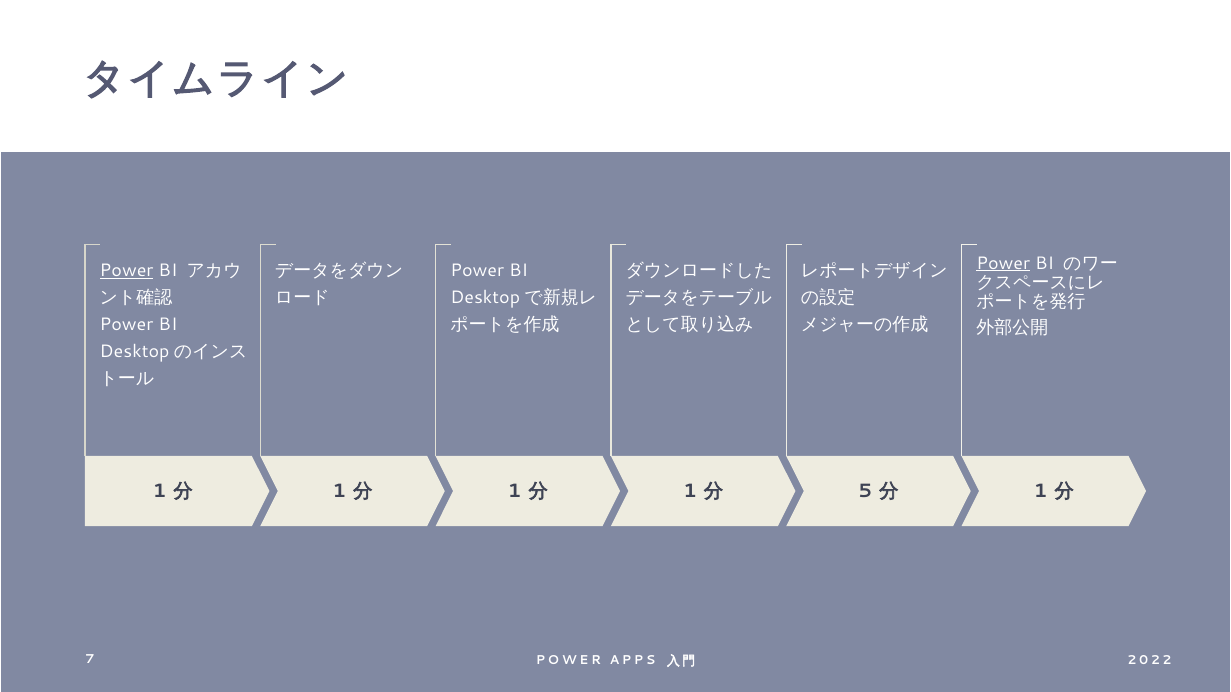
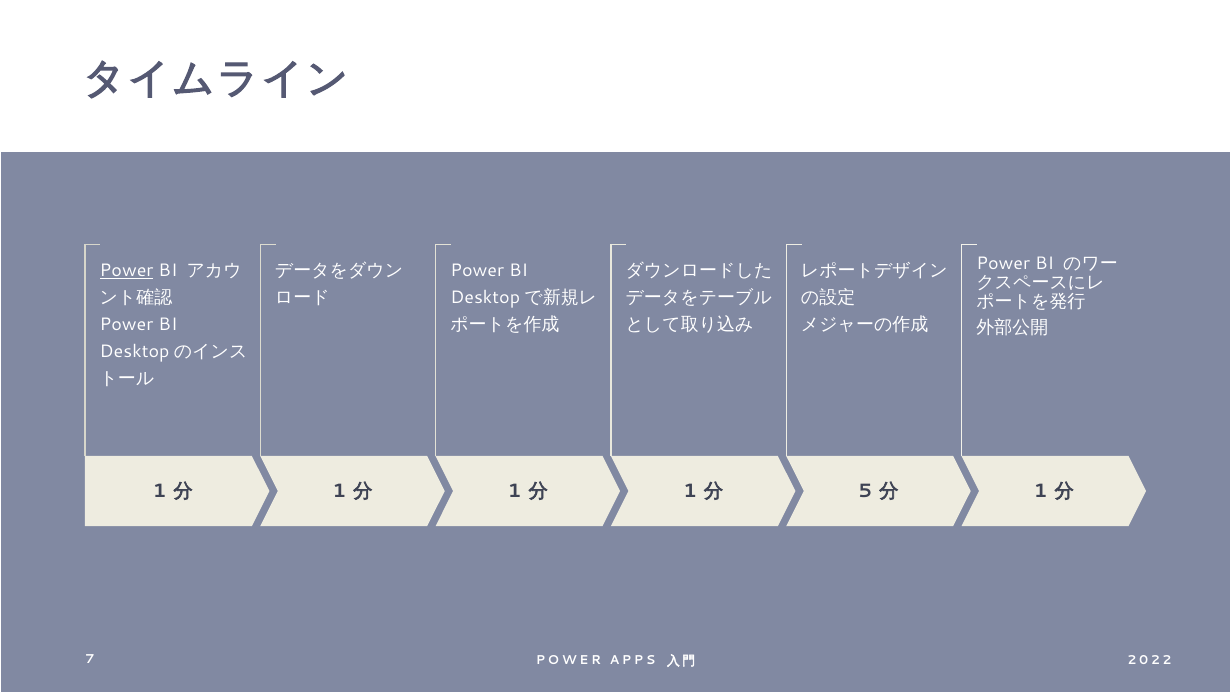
Power underline: present -> none (1003, 263)
